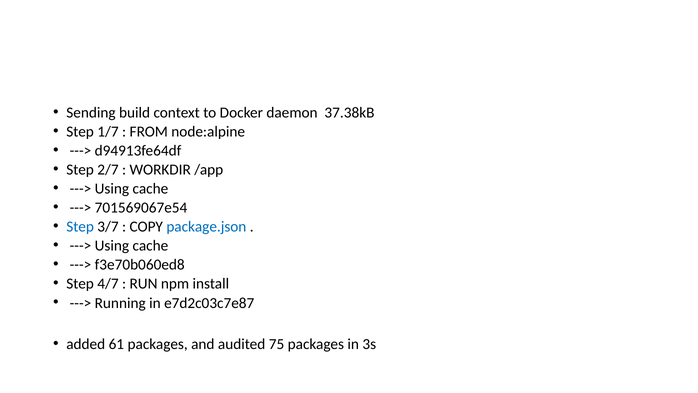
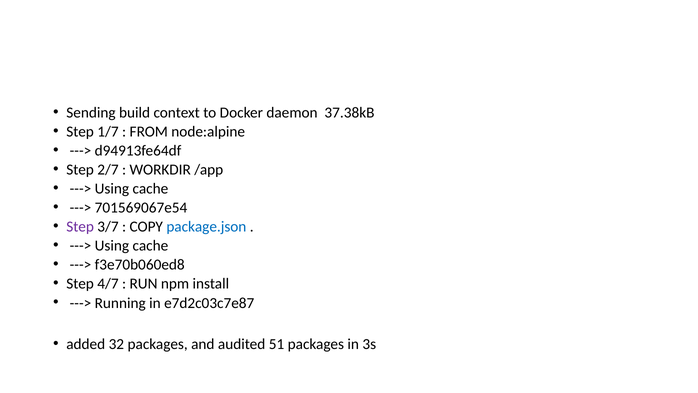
Step colour: blue -> purple (80, 227)
61: 61 -> 32 (116, 344)
75: 75 -> 51 (277, 344)
